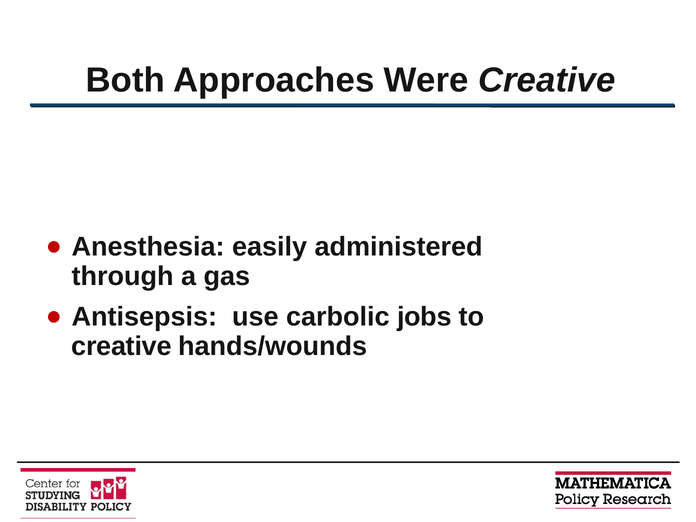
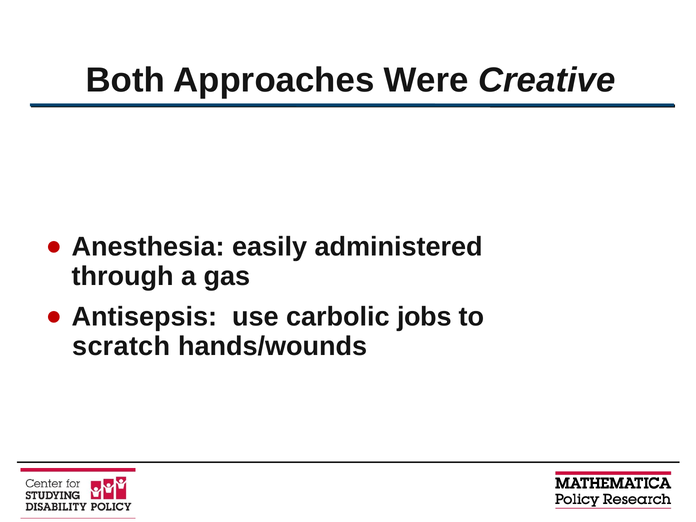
creative: creative -> scratch (121, 346)
